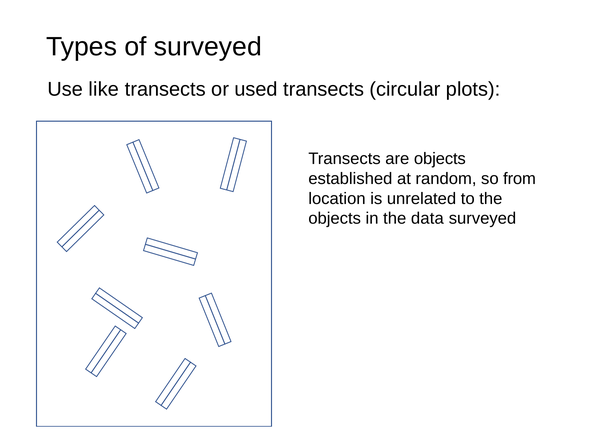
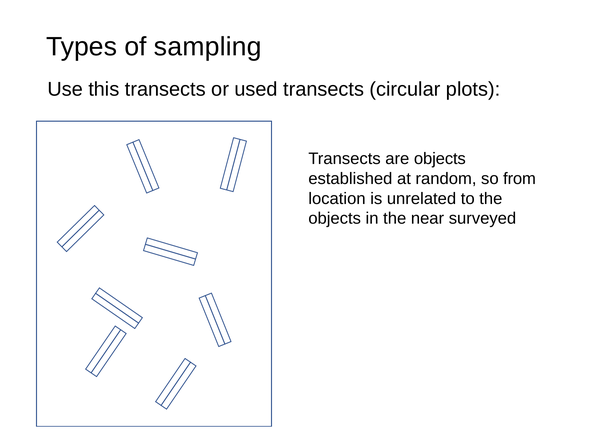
of surveyed: surveyed -> sampling (208, 47)
like: like -> this (104, 89)
data: data -> near (427, 219)
